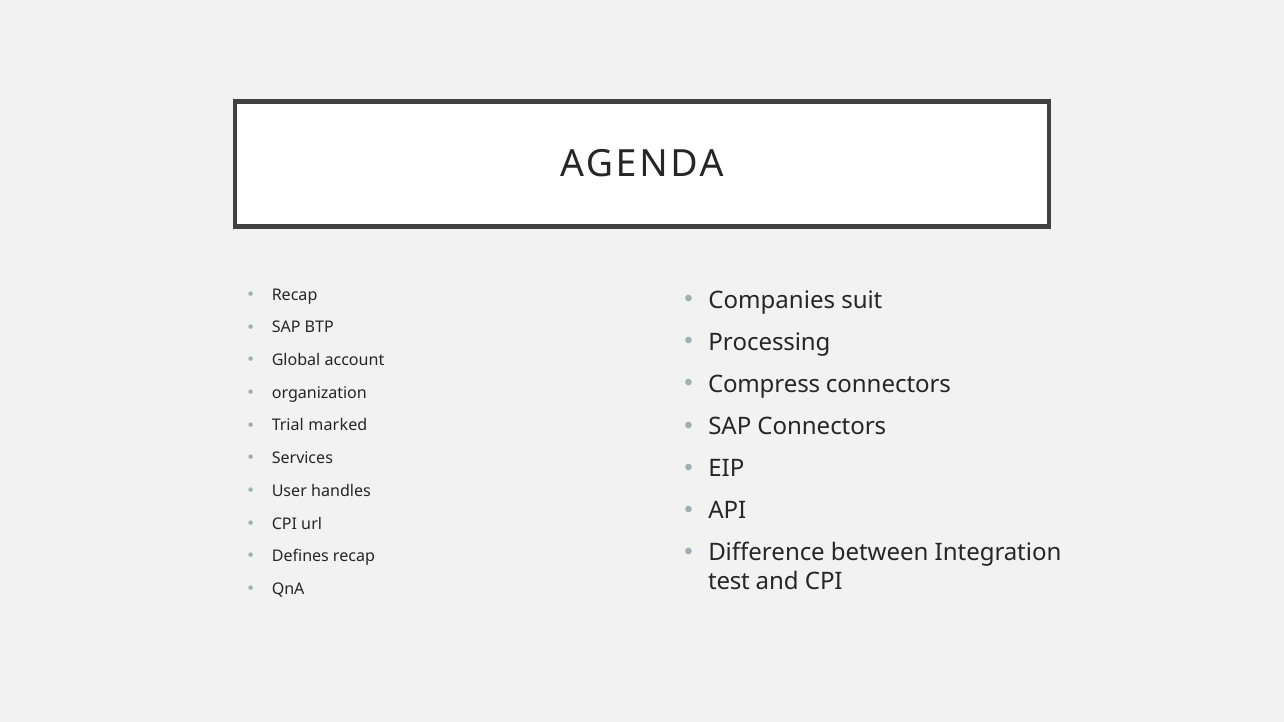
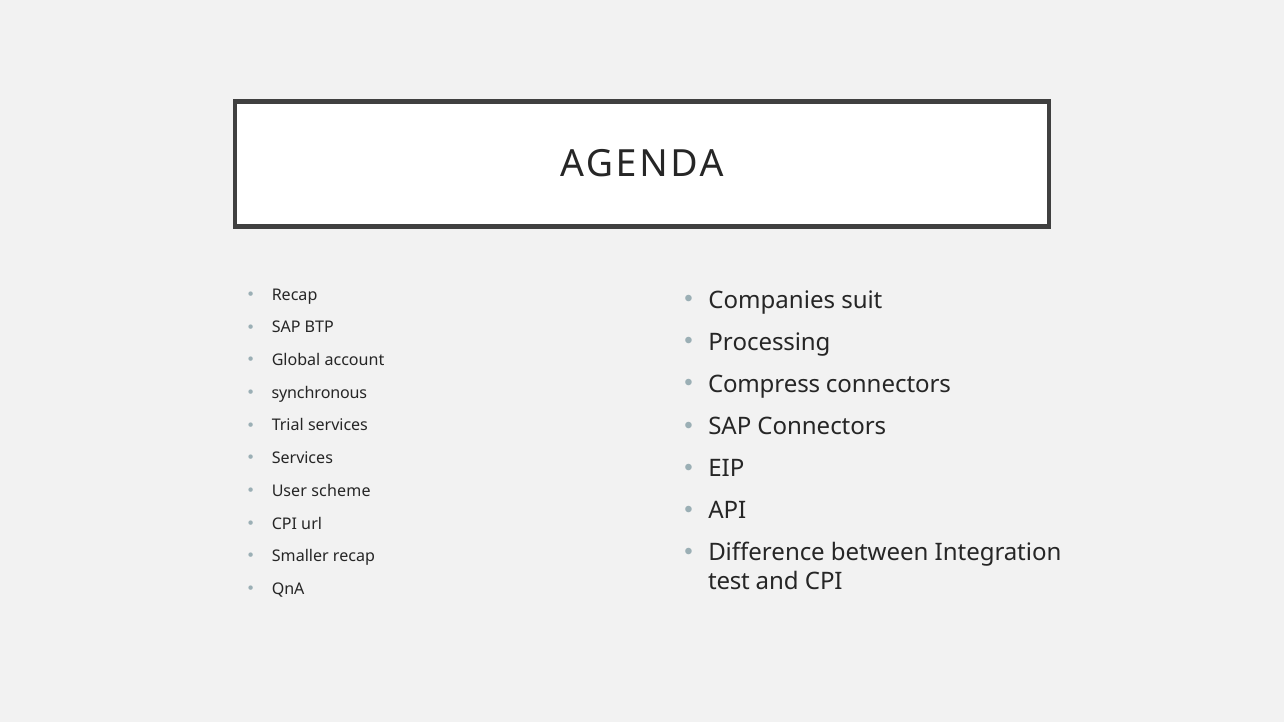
organization: organization -> synchronous (319, 393)
Trial marked: marked -> services (338, 426)
handles: handles -> scheme (341, 491)
Defines: Defines -> Smaller (300, 557)
